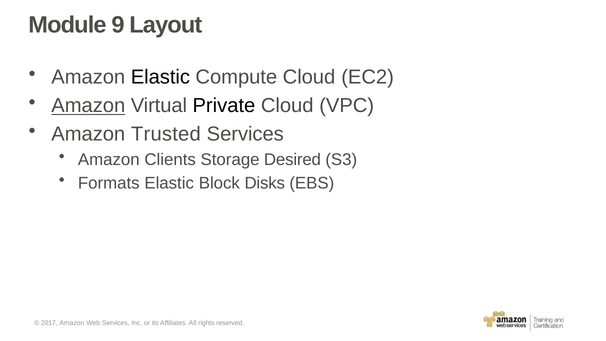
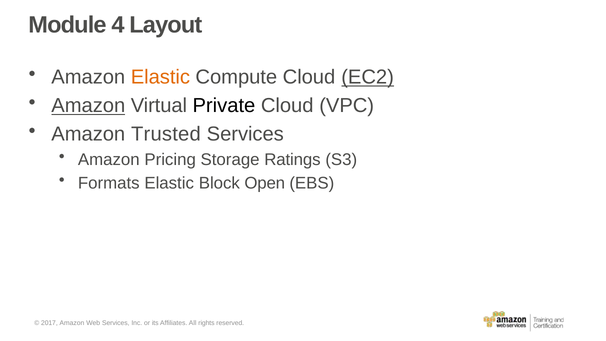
9: 9 -> 4 (118, 25)
Elastic colour: black -> orange (160, 77)
EC2 underline: none -> present (368, 77)
Clients: Clients -> Pricing (170, 159)
Desired: Desired -> Ratings (292, 159)
Disks: Disks -> Open (265, 183)
